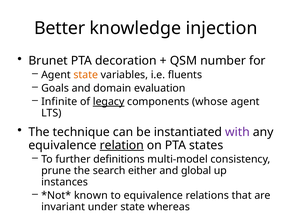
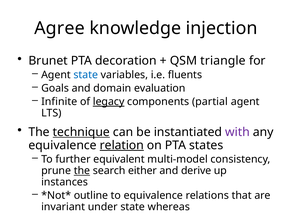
Better: Better -> Agree (59, 28)
number: number -> triangle (223, 61)
state colour: orange -> blue (86, 75)
whose: whose -> partial (210, 102)
technique underline: none -> present (81, 132)
definitions: definitions -> equivalent (119, 159)
the underline: none -> present (82, 171)
global: global -> derive (196, 171)
known: known -> outline (91, 196)
